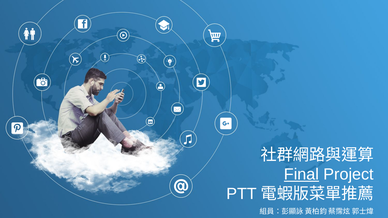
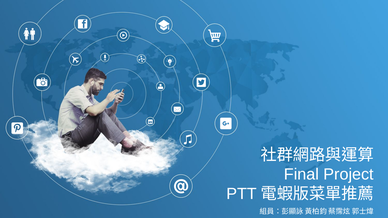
Final underline: present -> none (301, 175)
